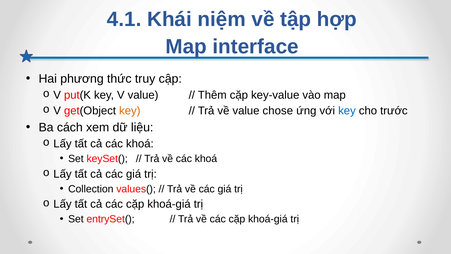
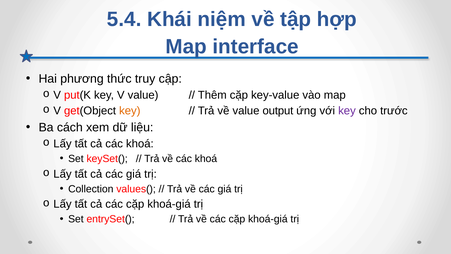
4.1: 4.1 -> 5.4 (124, 19)
chose: chose -> output (278, 111)
key colour: blue -> purple (347, 111)
